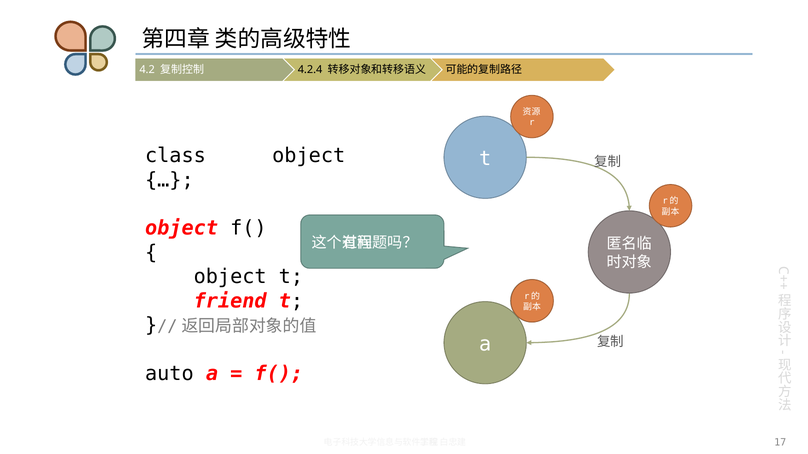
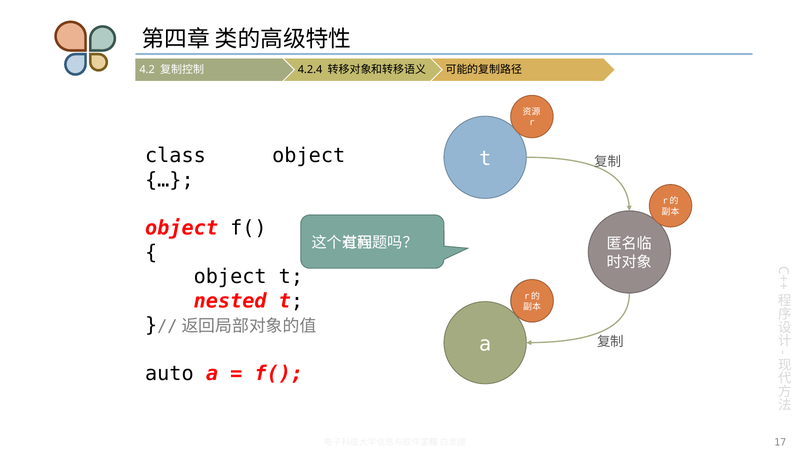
friend: friend -> nested (230, 301)
